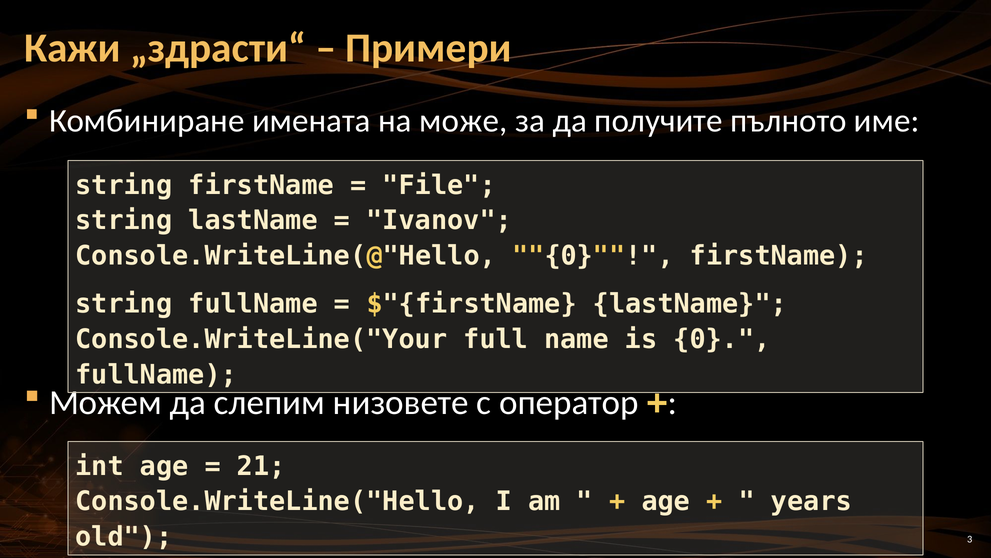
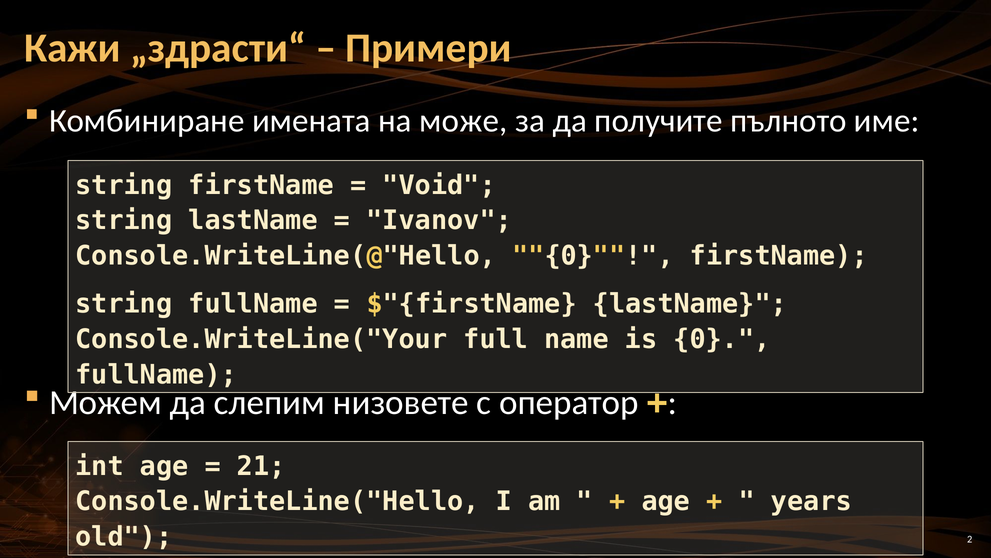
File: File -> Void (439, 185)
3: 3 -> 2 (970, 539)
